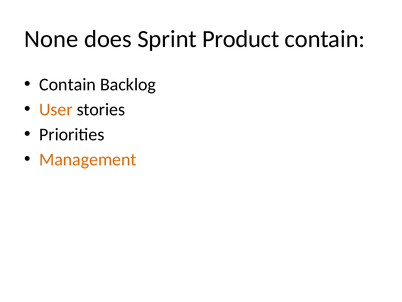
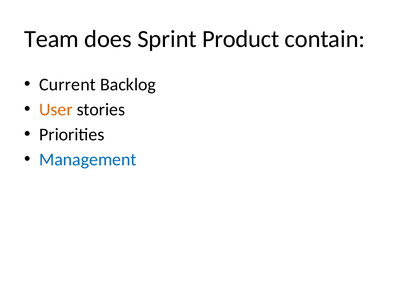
None: None -> Team (51, 39)
Contain: Contain -> Current (68, 84)
Management colour: orange -> blue (88, 159)
